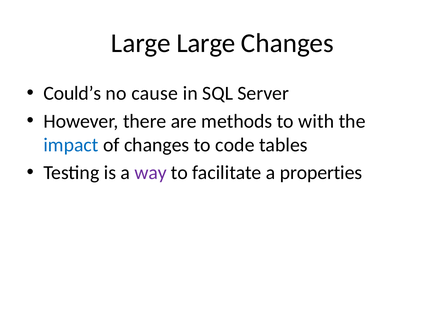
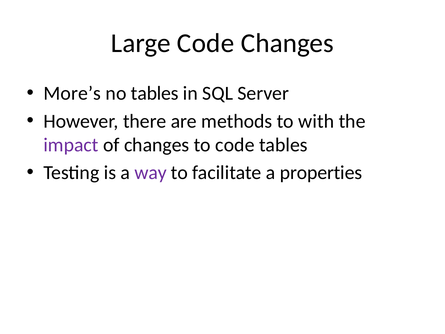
Large Large: Large -> Code (206, 43)
Could’s: Could’s -> More’s (72, 93)
no cause: cause -> tables (155, 93)
impact colour: blue -> purple (71, 145)
